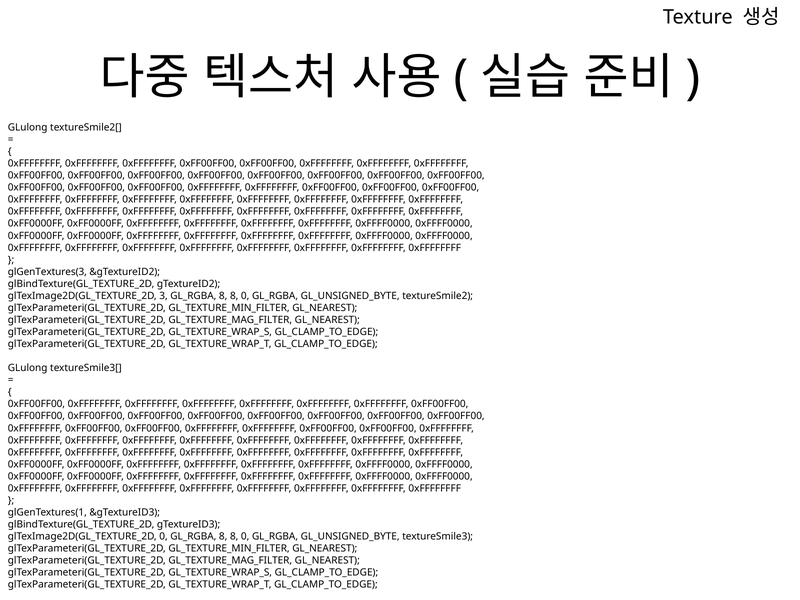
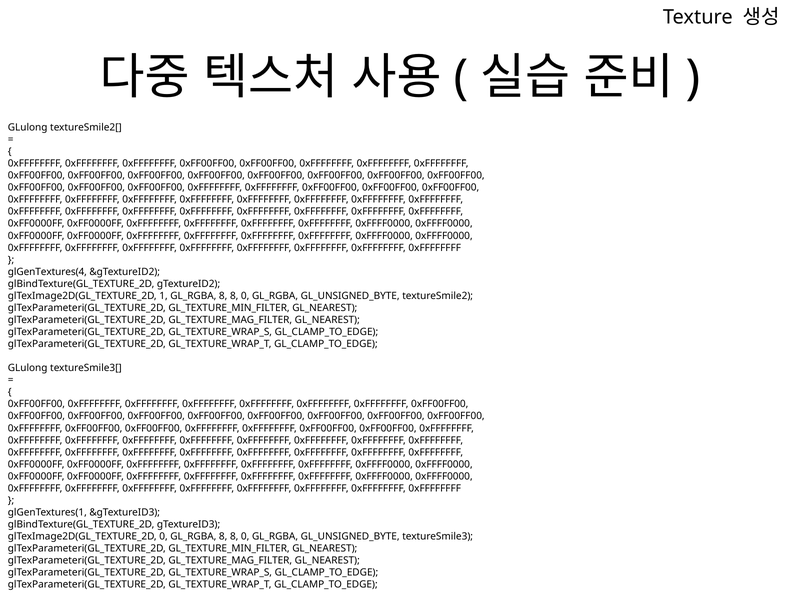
glGenTextures(3: glGenTextures(3 -> glGenTextures(4 (47, 272)
3: 3 -> 1 (163, 296)
